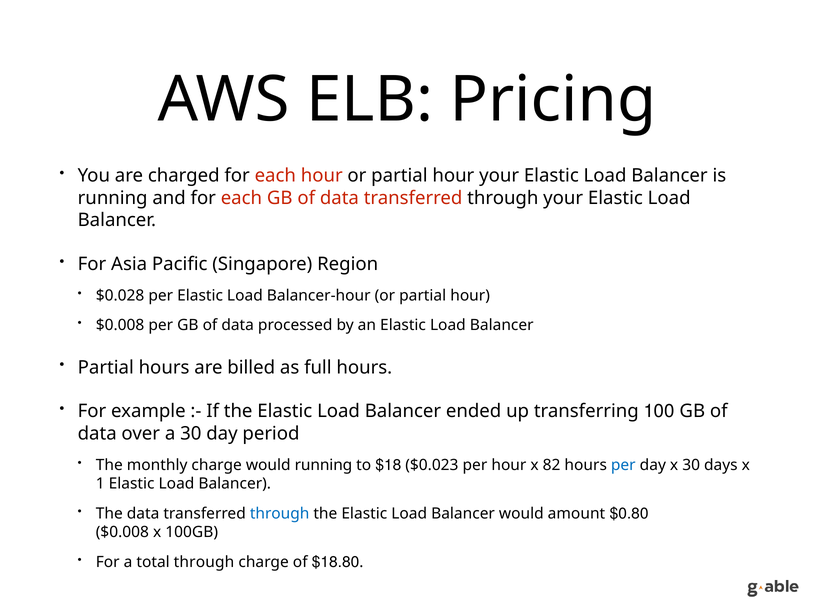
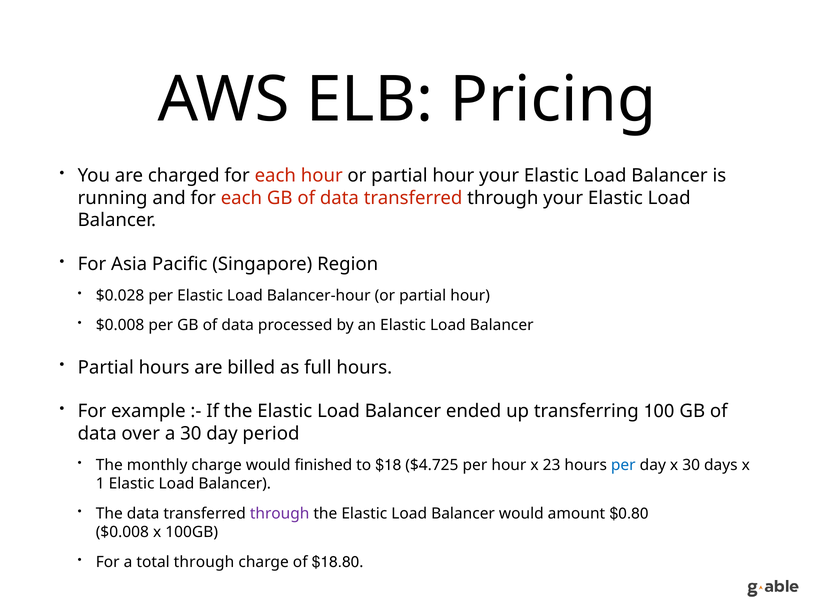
would running: running -> finished (323, 465)
$0.023: $0.023 -> $4.725 (432, 465)
82: 82 -> 23 (552, 465)
through colour: blue -> purple (280, 513)
